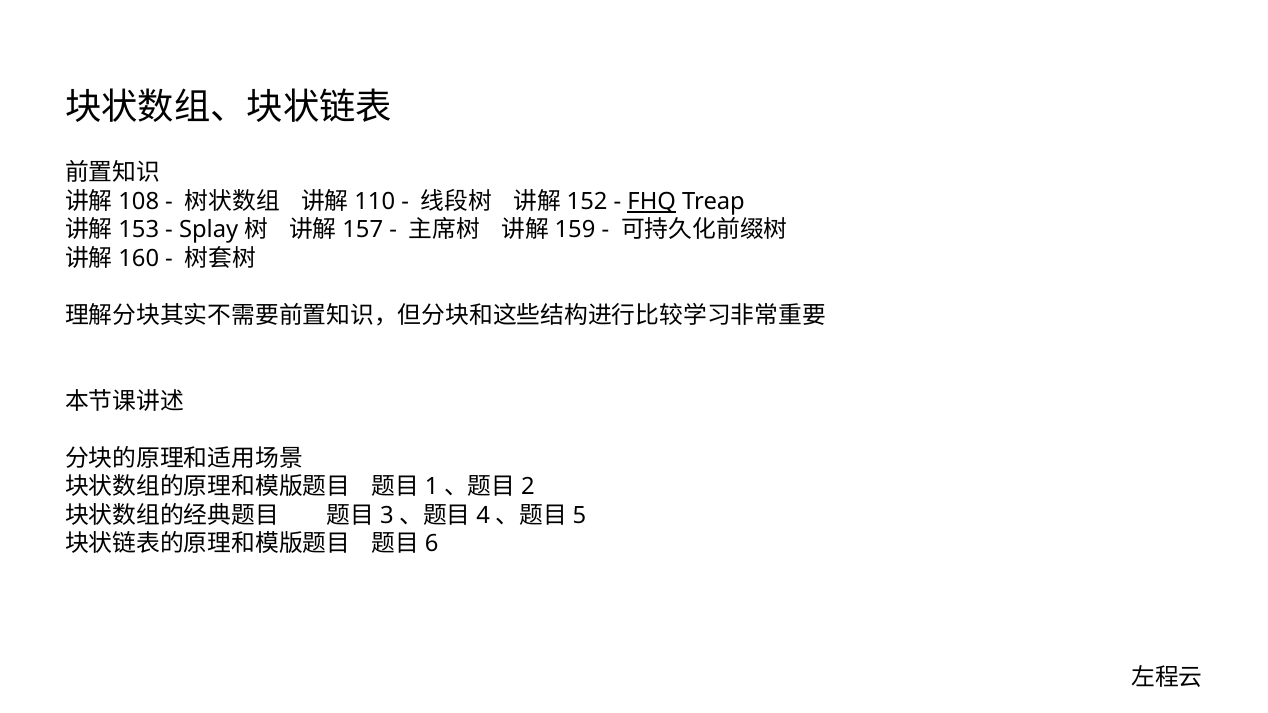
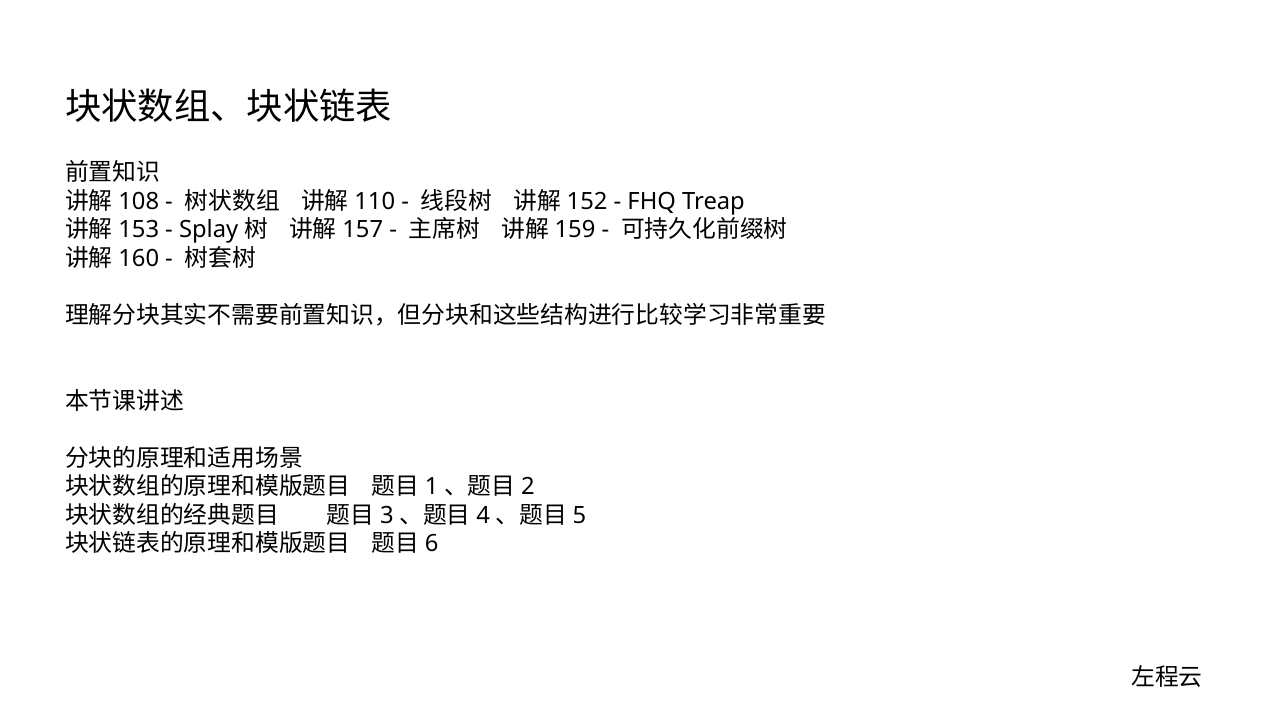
FHQ underline: present -> none (652, 202)
